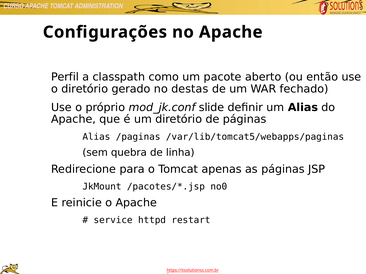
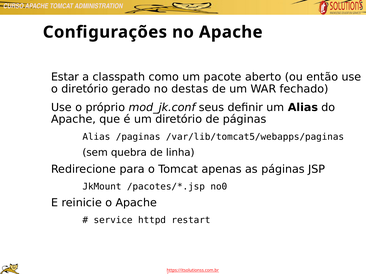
Perfil: Perfil -> Estar (65, 77)
slide: slide -> seus (211, 108)
